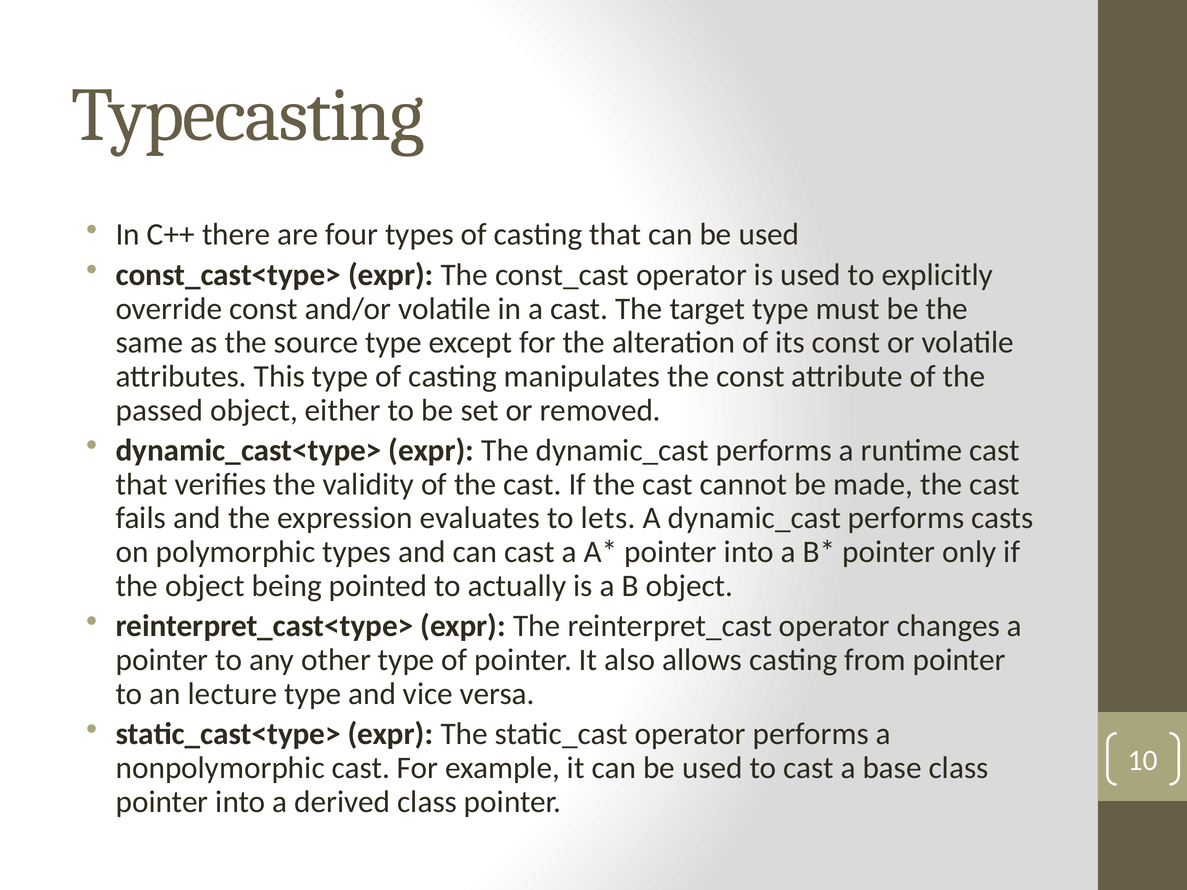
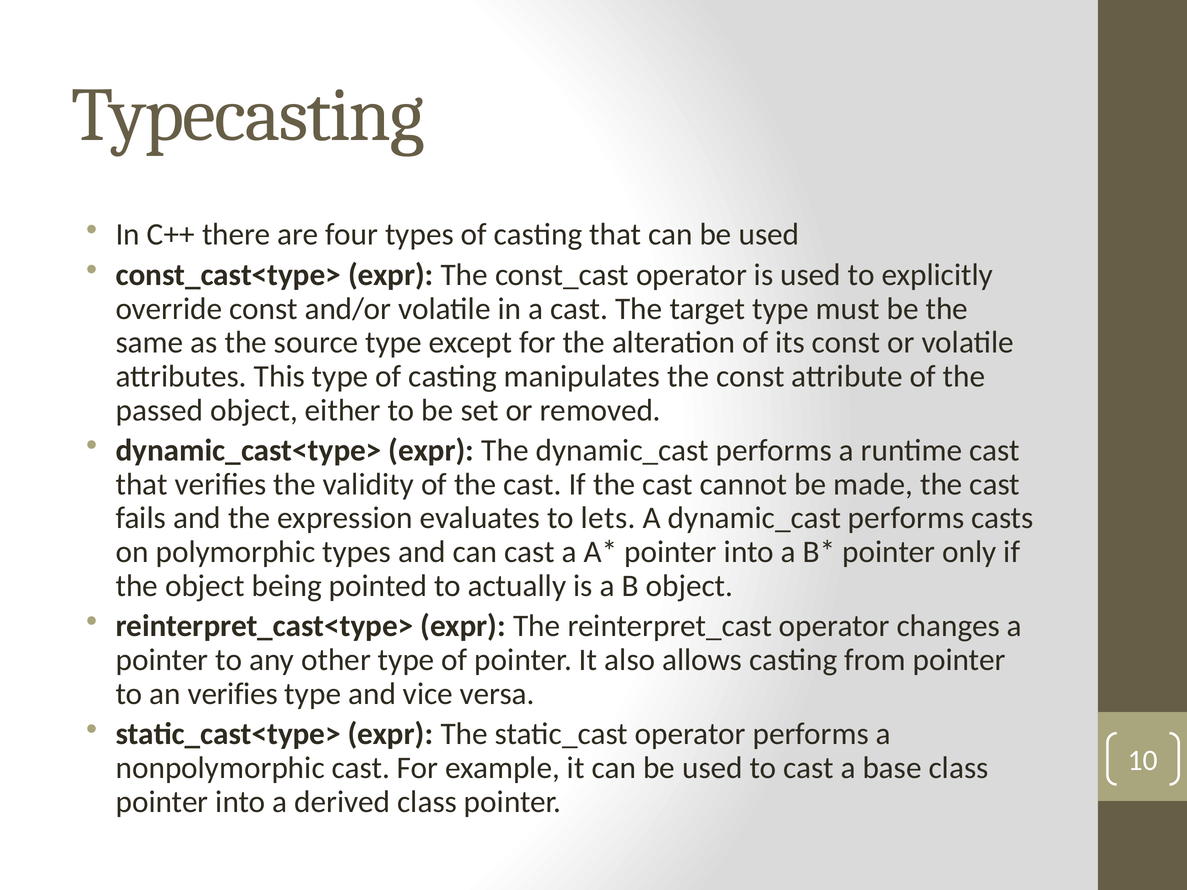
an lecture: lecture -> verifies (233, 694)
